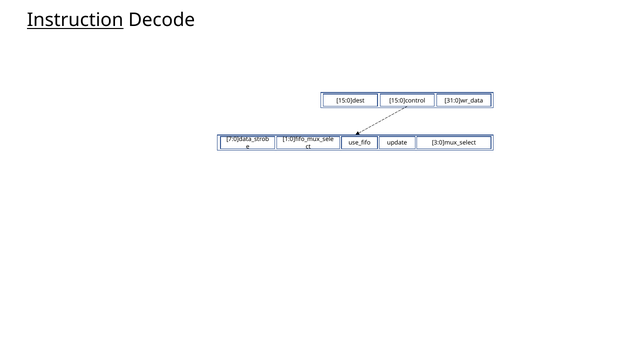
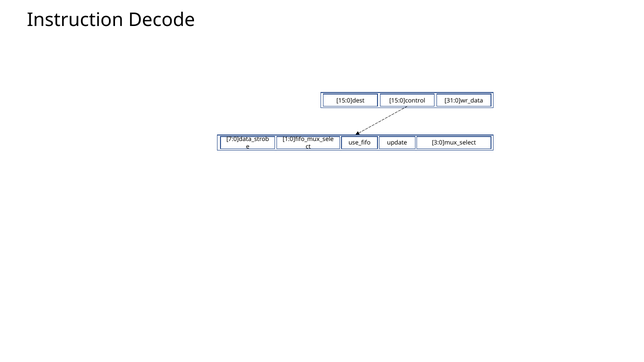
Instruction underline: present -> none (75, 20)
